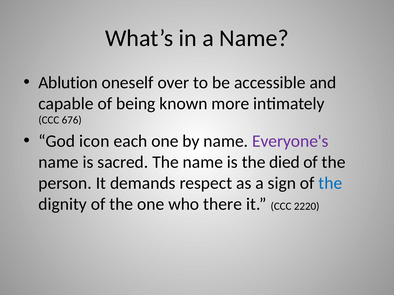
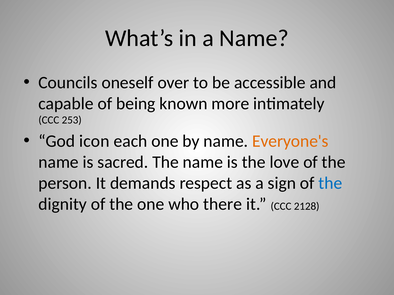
Ablution: Ablution -> Councils (68, 83)
676: 676 -> 253 (72, 120)
Everyone's colour: purple -> orange (290, 141)
died: died -> love (284, 162)
2220: 2220 -> 2128 (307, 207)
